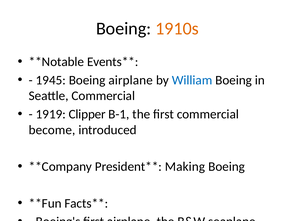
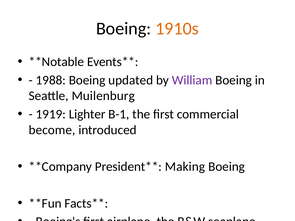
1945: 1945 -> 1988 (51, 80)
Boeing airplane: airplane -> updated (131, 80)
William colour: blue -> purple (192, 80)
Seattle Commercial: Commercial -> Muilenburg (103, 96)
Clipper: Clipper -> Lighter (87, 114)
